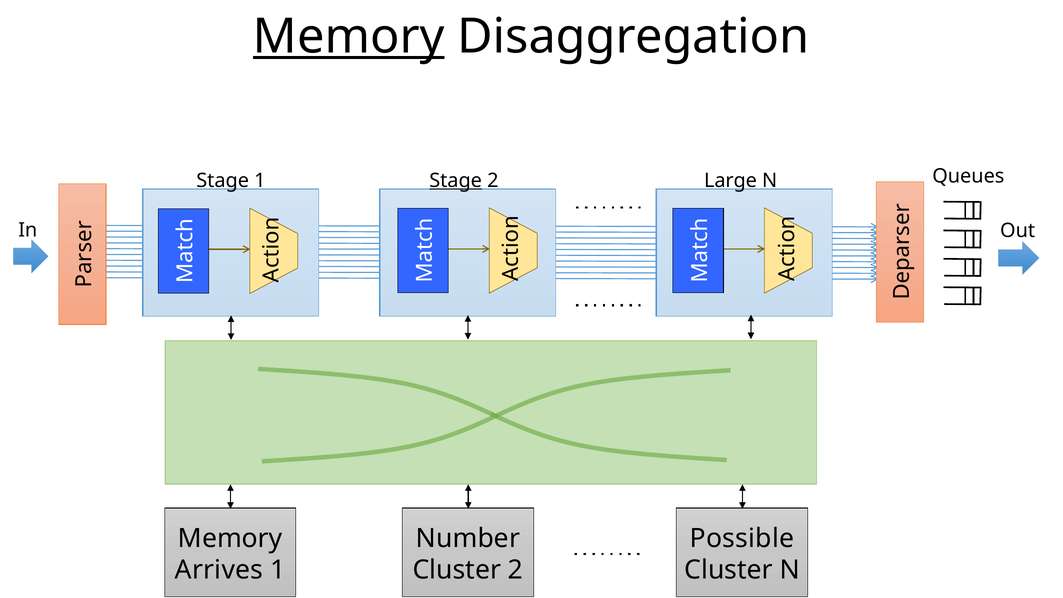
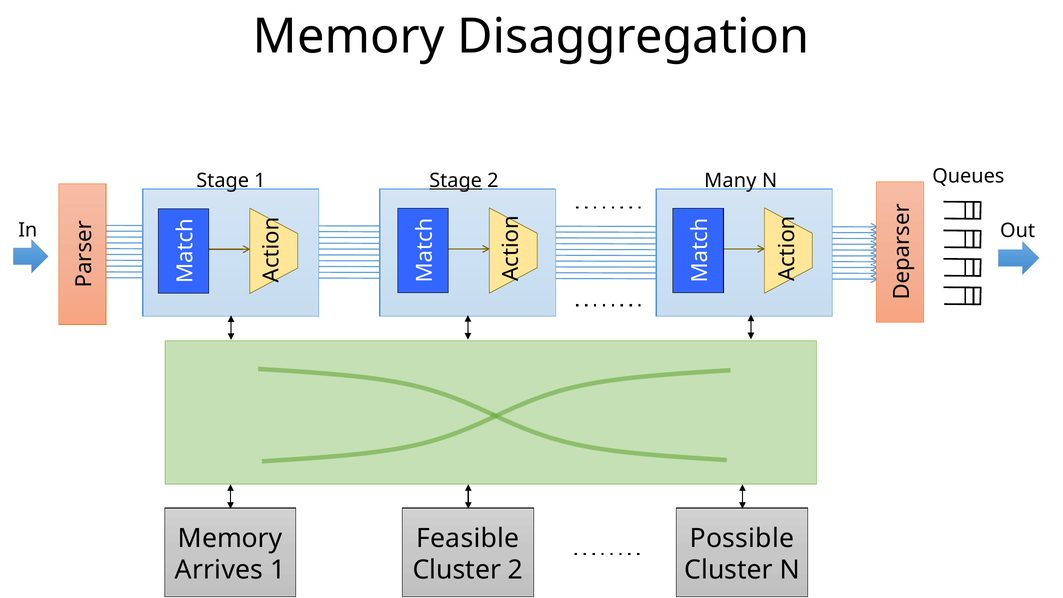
Memory underline: present -> none (349, 37)
Large: Large -> Many (730, 180)
Number: Number -> Feasible (468, 538)
